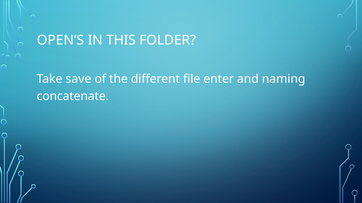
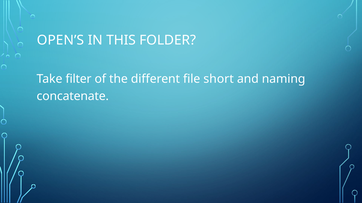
save: save -> filter (79, 79)
enter: enter -> short (219, 79)
